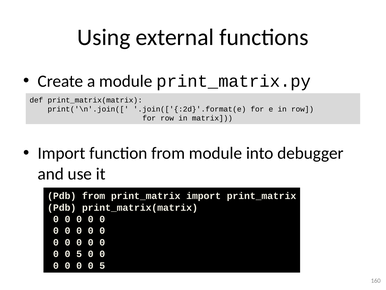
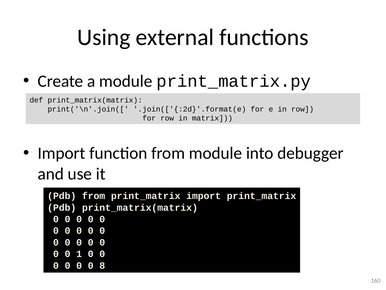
5: 5 -> 1 (79, 254)
5: 5 -> 8 (102, 265)
